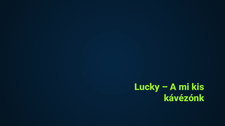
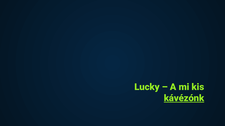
kávézónk underline: none -> present (184, 99)
